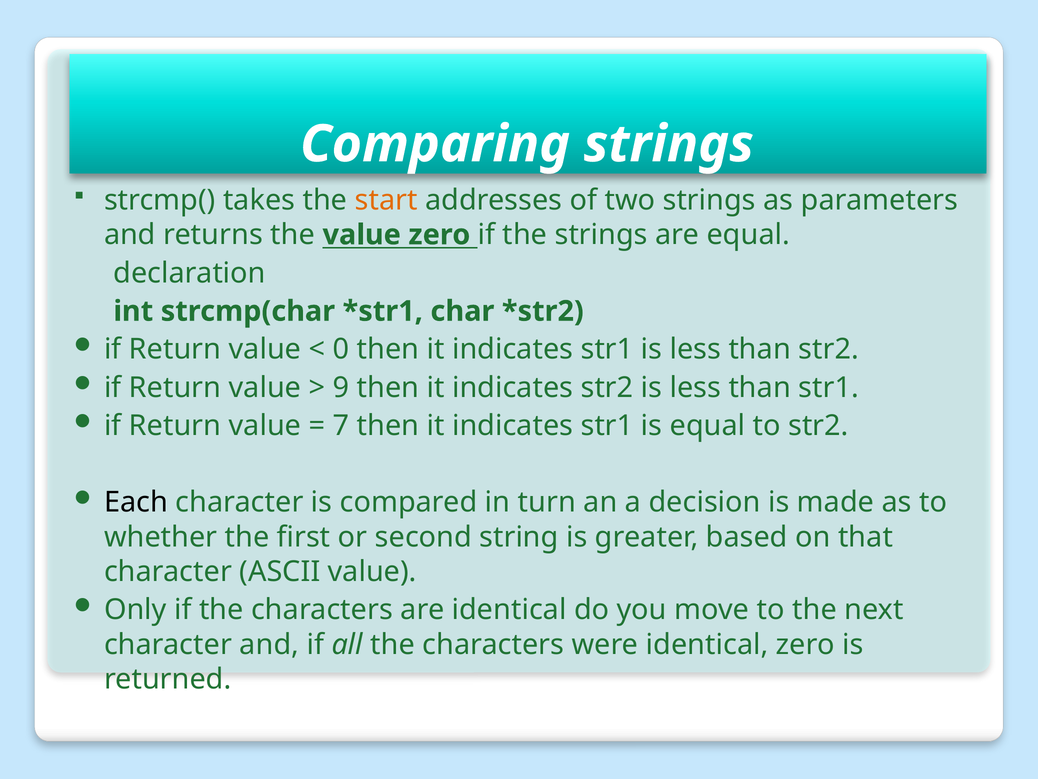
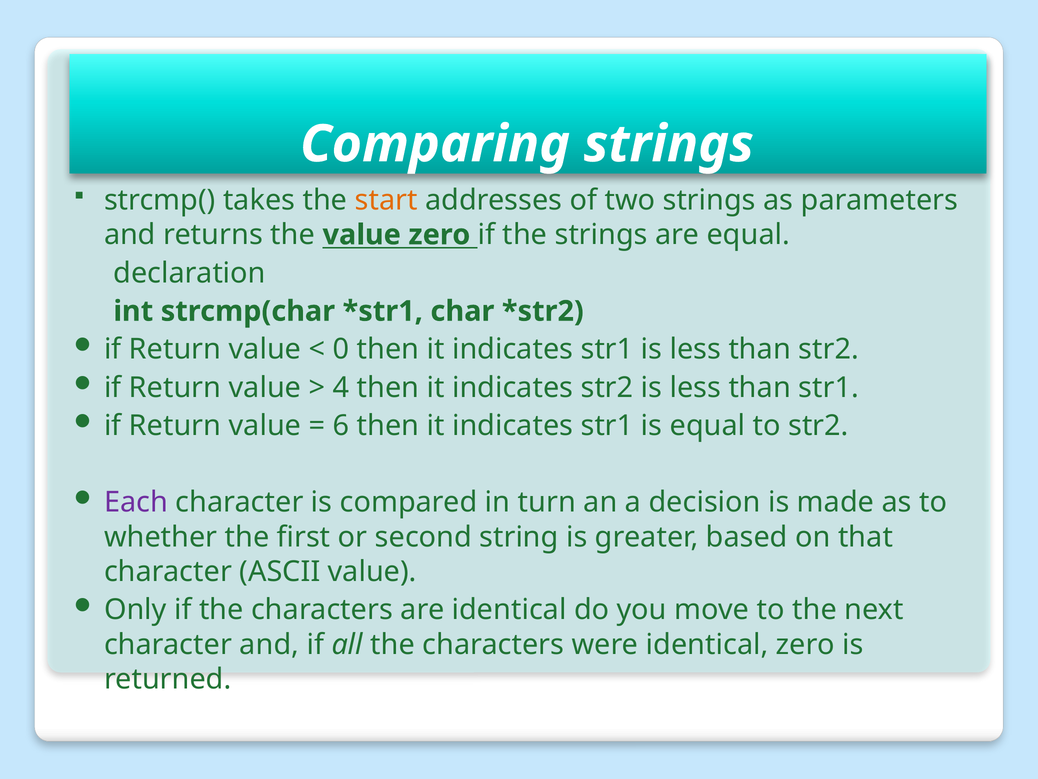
9: 9 -> 4 (341, 387)
7: 7 -> 6 (341, 426)
Each colour: black -> purple (136, 502)
